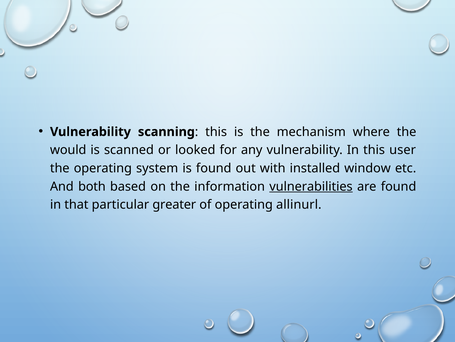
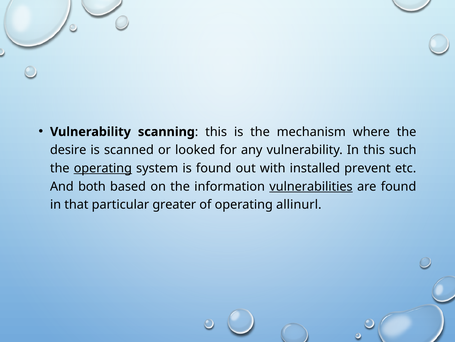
would: would -> desire (68, 150)
user: user -> such (403, 150)
operating underline: none -> present (103, 168)
window: window -> prevent (367, 168)
